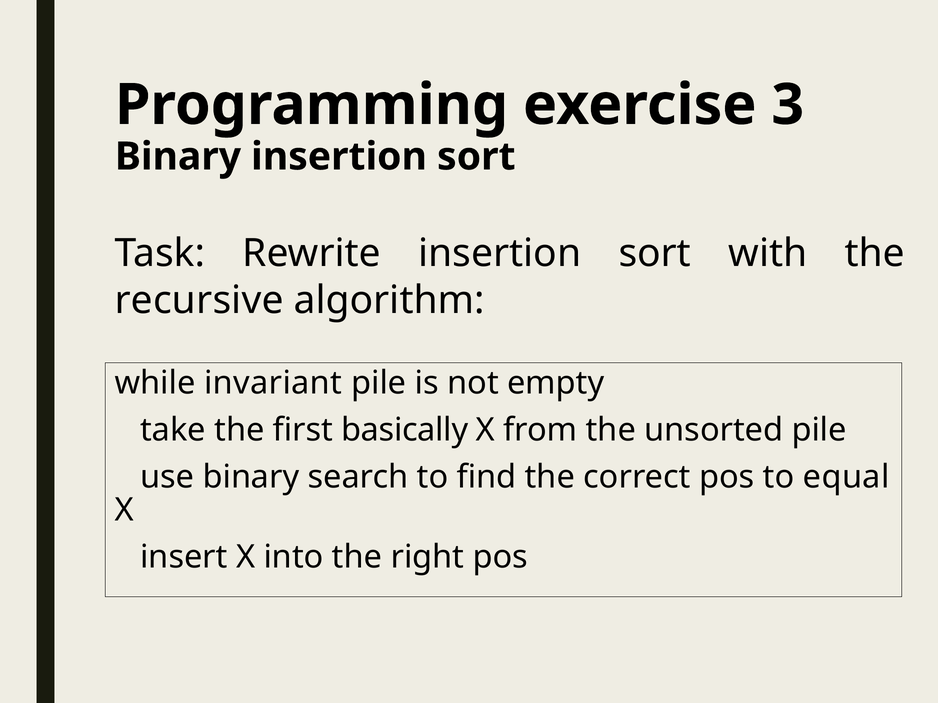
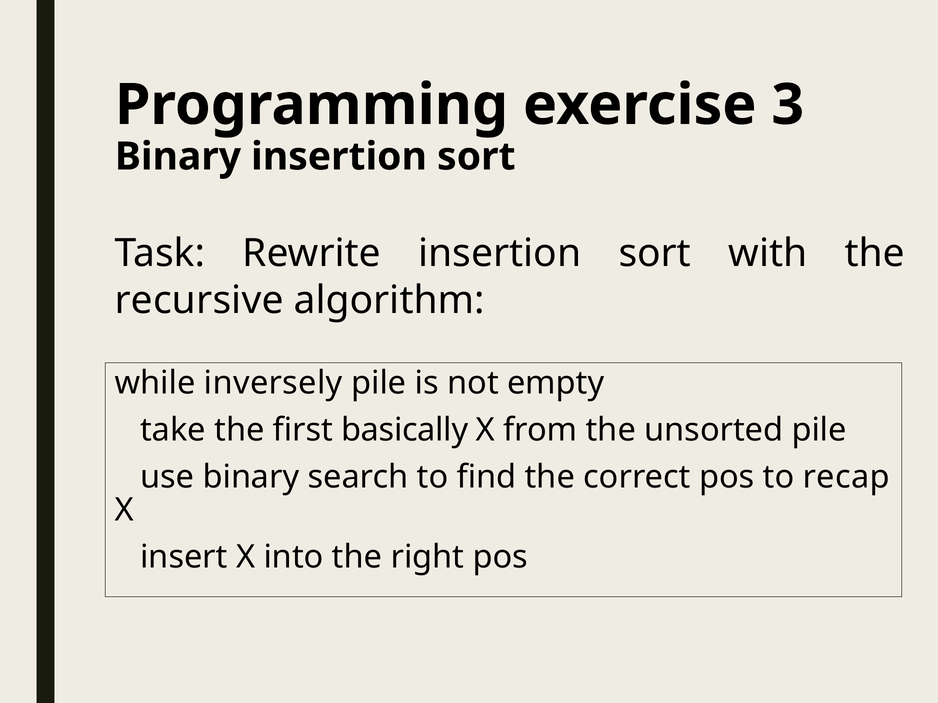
invariant: invariant -> inversely (273, 383)
equal: equal -> recap (846, 477)
